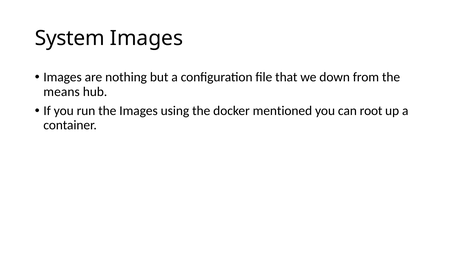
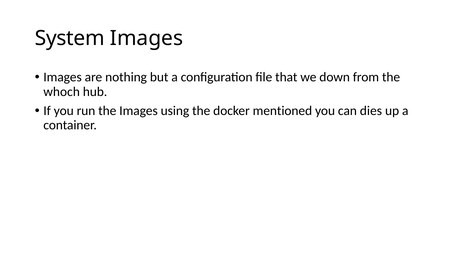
means: means -> whoch (62, 92)
root: root -> dies (371, 111)
